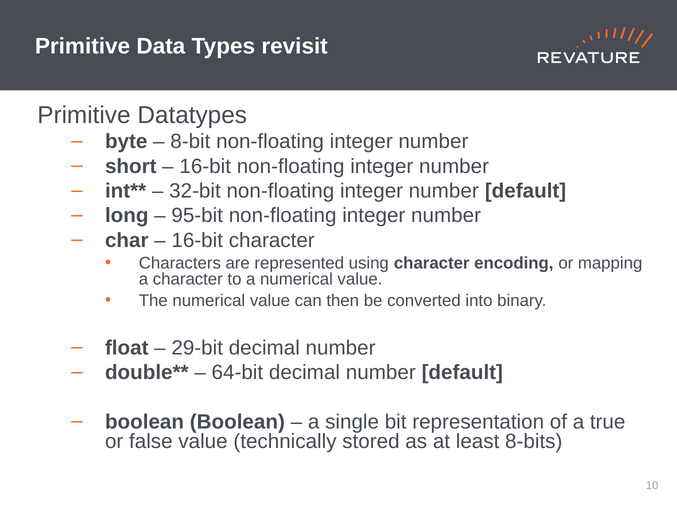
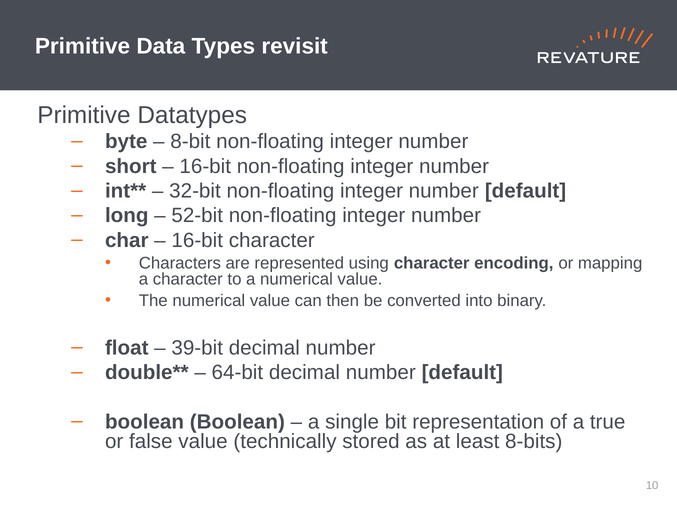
95-bit: 95-bit -> 52-bit (197, 216)
29-bit: 29-bit -> 39-bit (197, 348)
